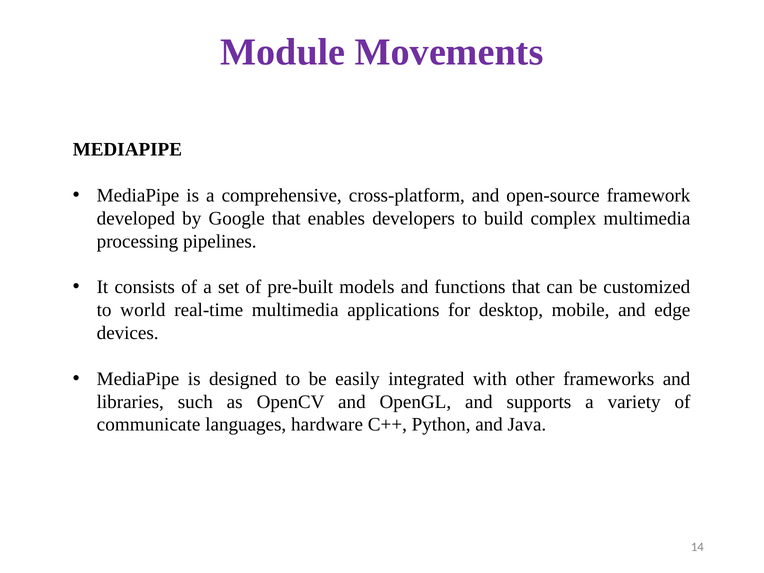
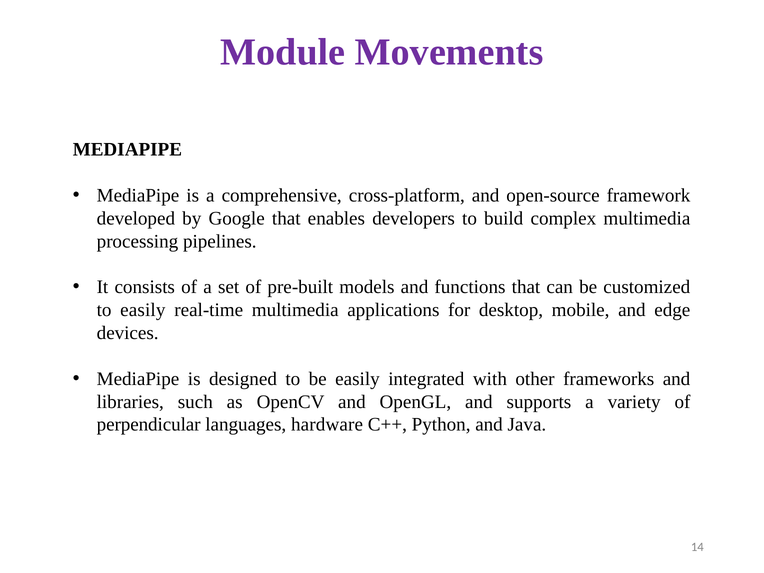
to world: world -> easily (143, 310)
communicate: communicate -> perpendicular (149, 425)
